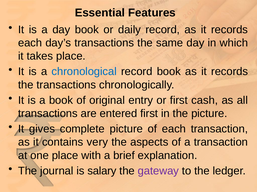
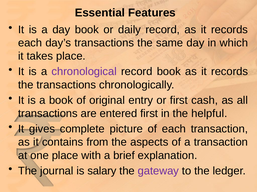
chronological colour: blue -> purple (84, 72)
the picture: picture -> helpful (209, 114)
very: very -> from (97, 143)
